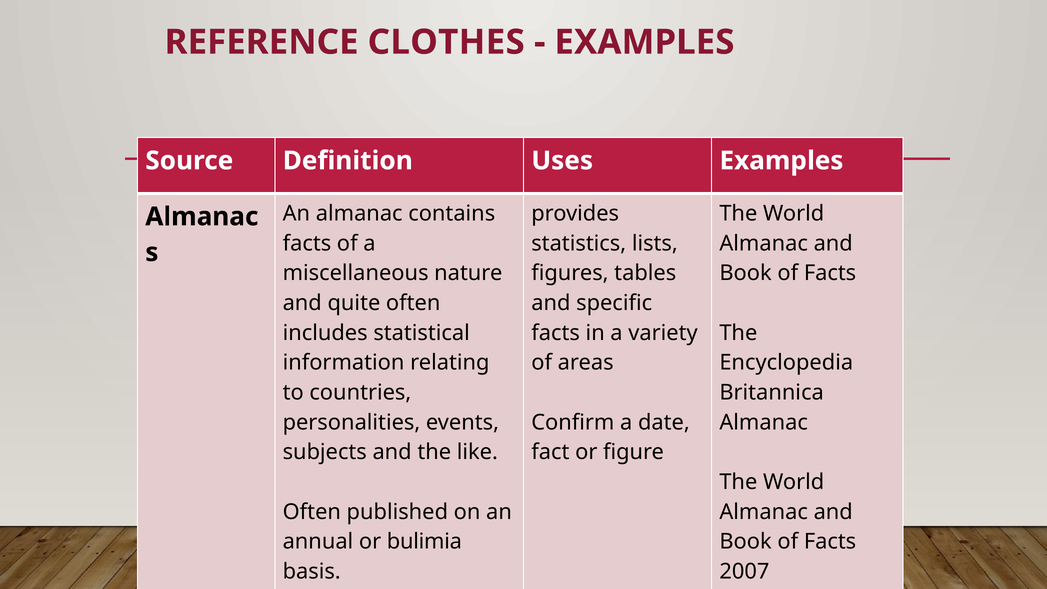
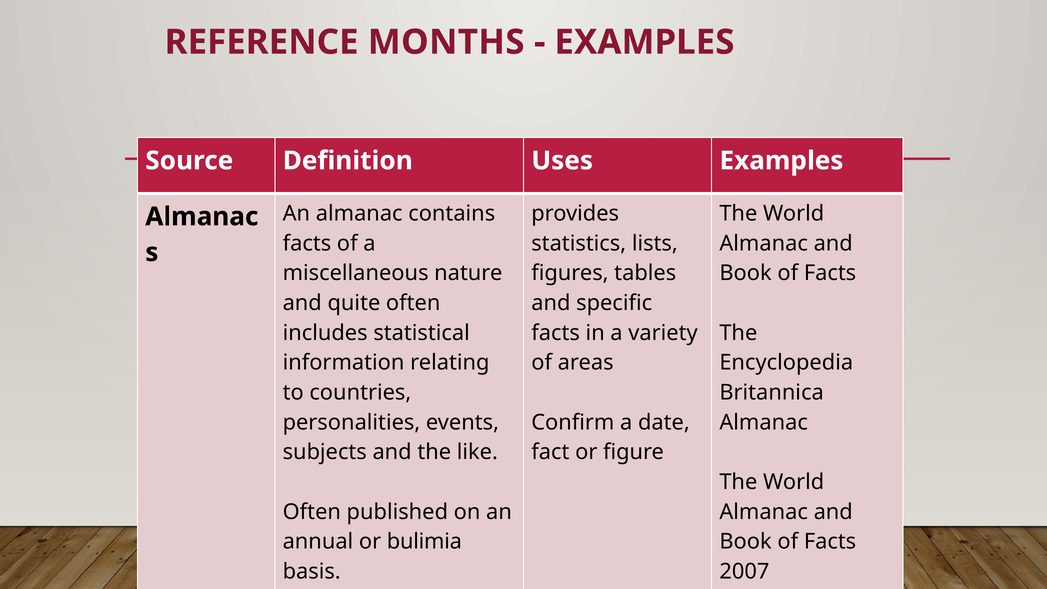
CLOTHES: CLOTHES -> MONTHS (446, 42)
